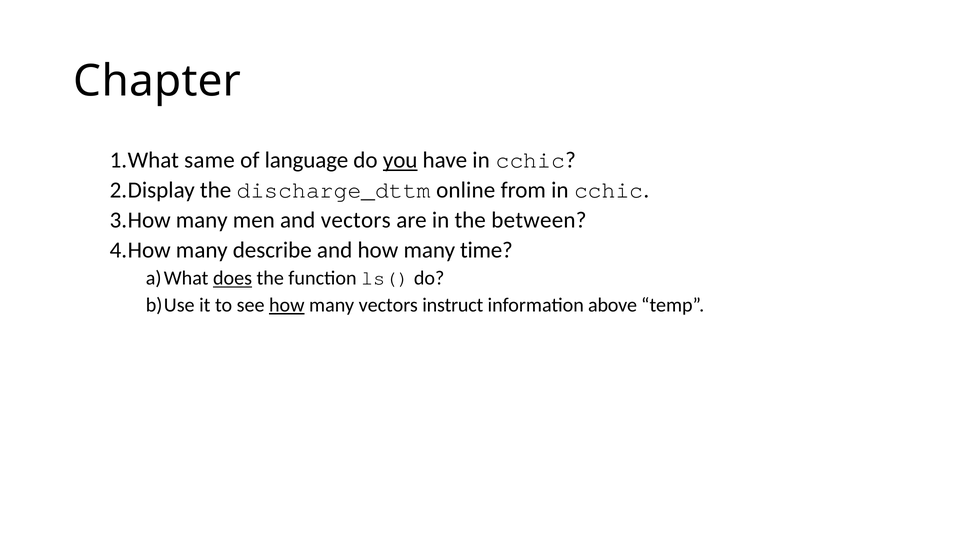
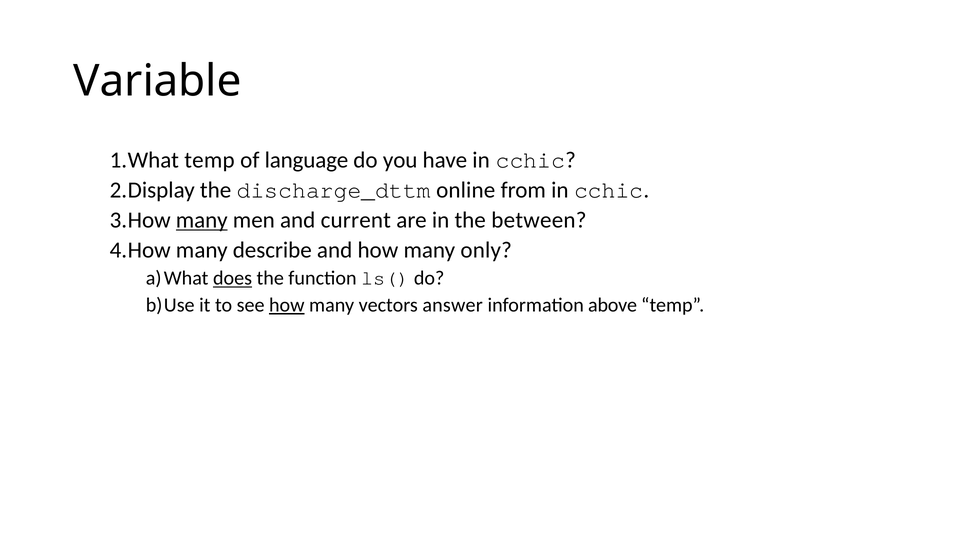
Chapter: Chapter -> Variable (158, 81)
same: same -> temp (209, 160)
you underline: present -> none (400, 160)
many underline: none -> present (202, 220)
and vectors: vectors -> current (356, 220)
time: time -> only (486, 250)
instruct: instruct -> answer (453, 305)
